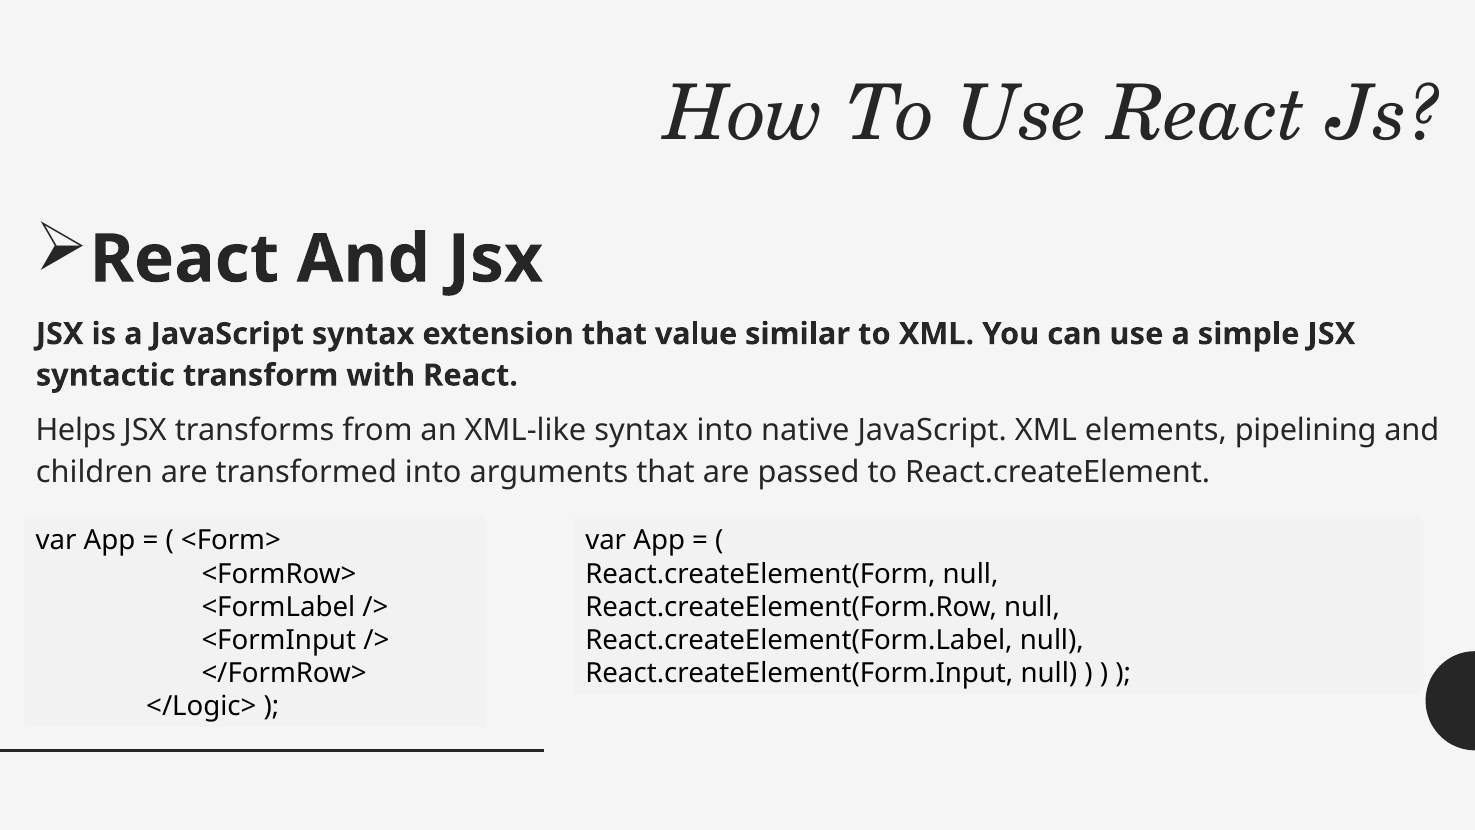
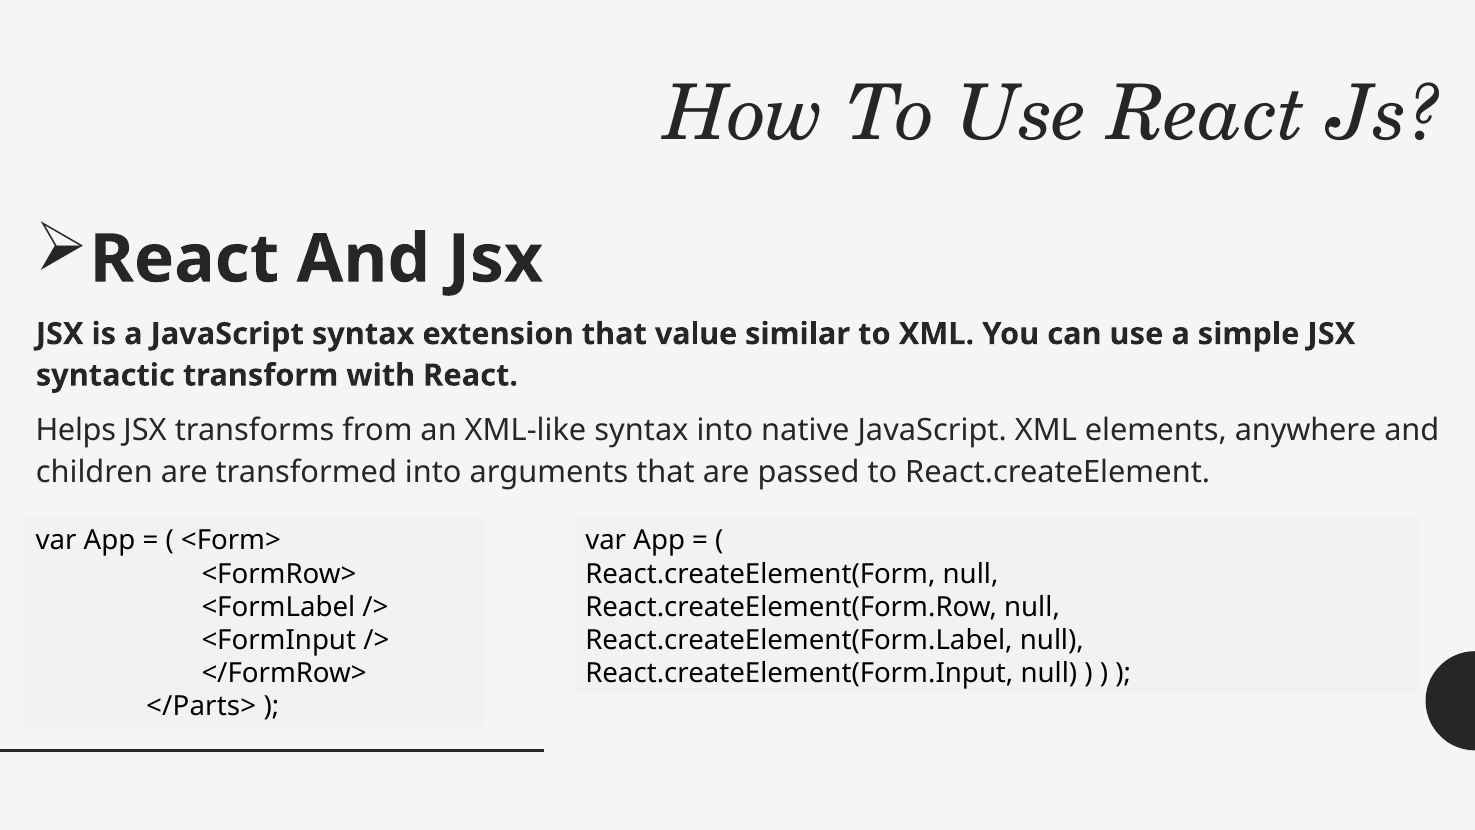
pipelining: pipelining -> anywhere (1306, 430)
</Logic>: </Logic> -> </Parts> (201, 706)
